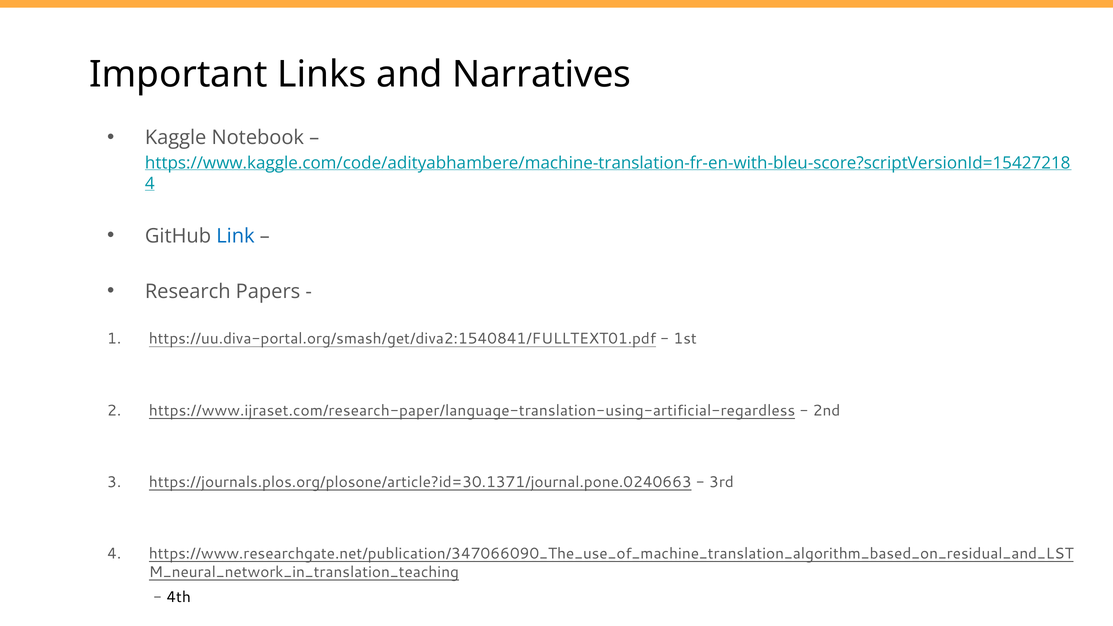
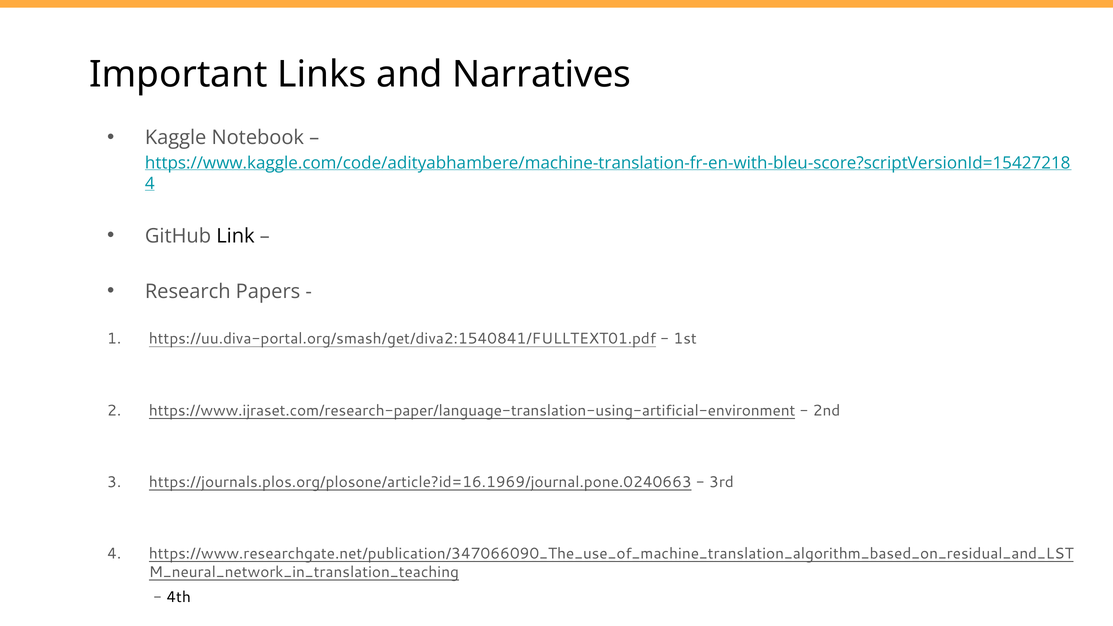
Link colour: blue -> black (235, 236)
https://www.ijraset.com/research-paper/language-translation-using-artificial-regardless: https://www.ijraset.com/research-paper/language-translation-using-artificial-regardless -> https://www.ijraset.com/research-paper/language-translation-using-artificial-environment (472, 410)
https://journals.plos.org/plosone/article?id=30.1371/journal.pone.0240663: https://journals.plos.org/plosone/article?id=30.1371/journal.pone.0240663 -> https://journals.plos.org/plosone/article?id=16.1969/journal.pone.0240663 (420, 482)
